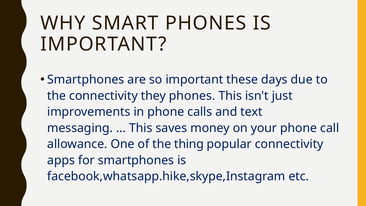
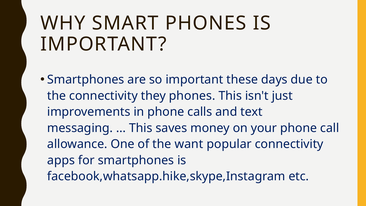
thing: thing -> want (189, 144)
